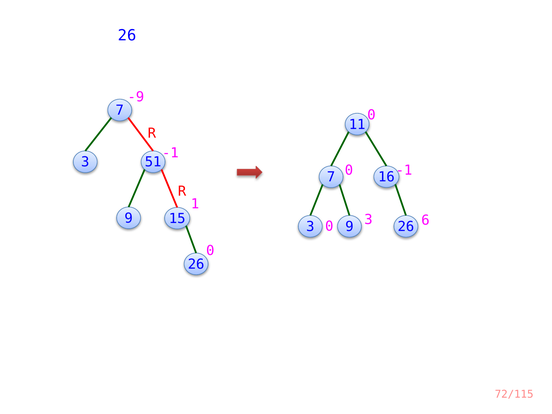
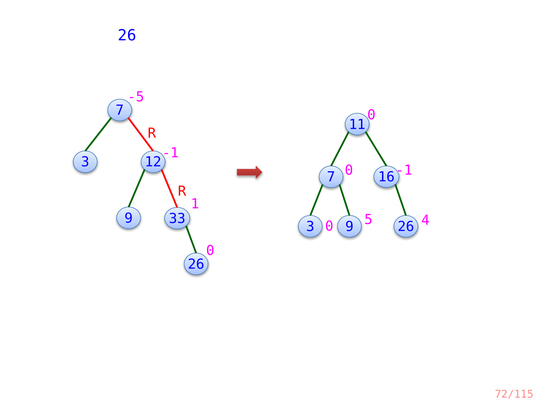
-9: -9 -> -5 (136, 97)
51: 51 -> 12 (153, 162)
15: 15 -> 33 (177, 219)
0 3: 3 -> 5 (368, 220)
6: 6 -> 4 (425, 220)
